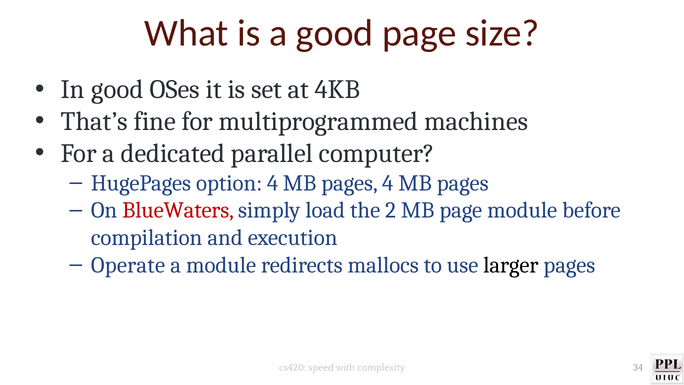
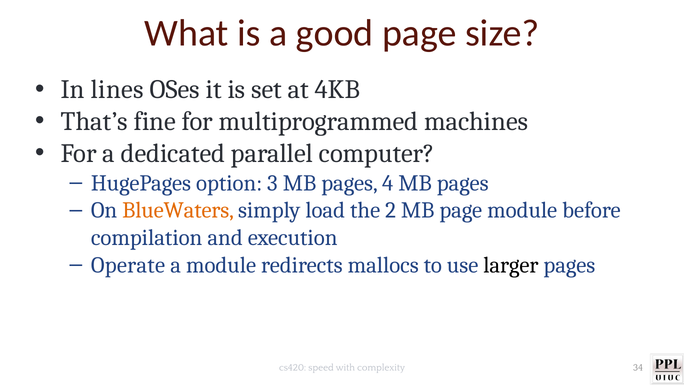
In good: good -> lines (117, 90)
option 4: 4 -> 3 (272, 183)
BlueWaters colour: red -> orange (178, 210)
